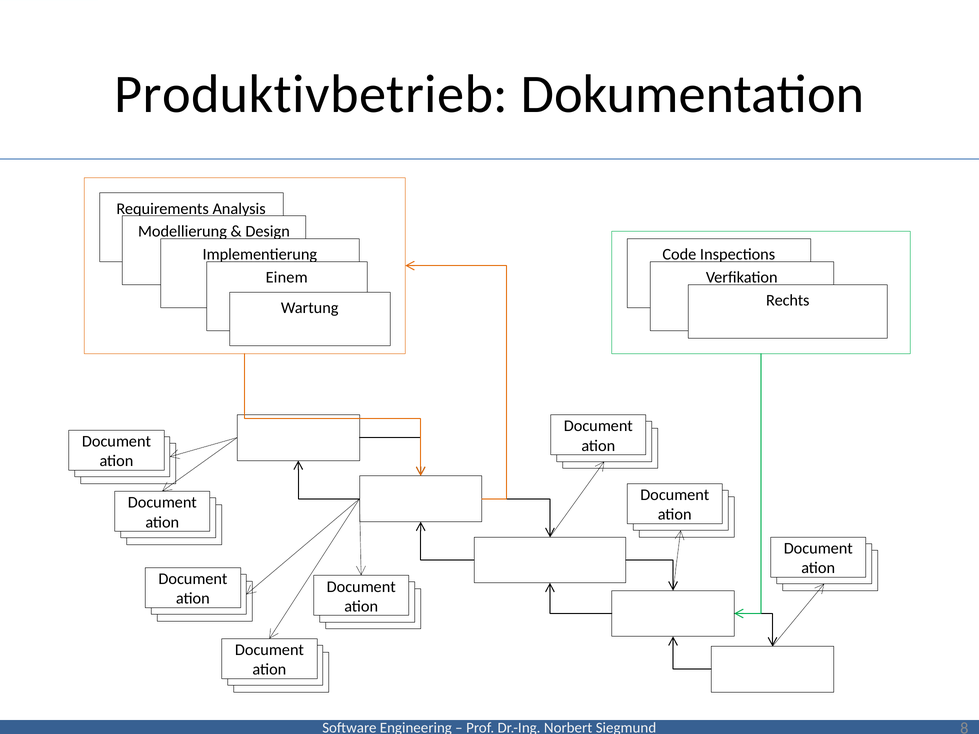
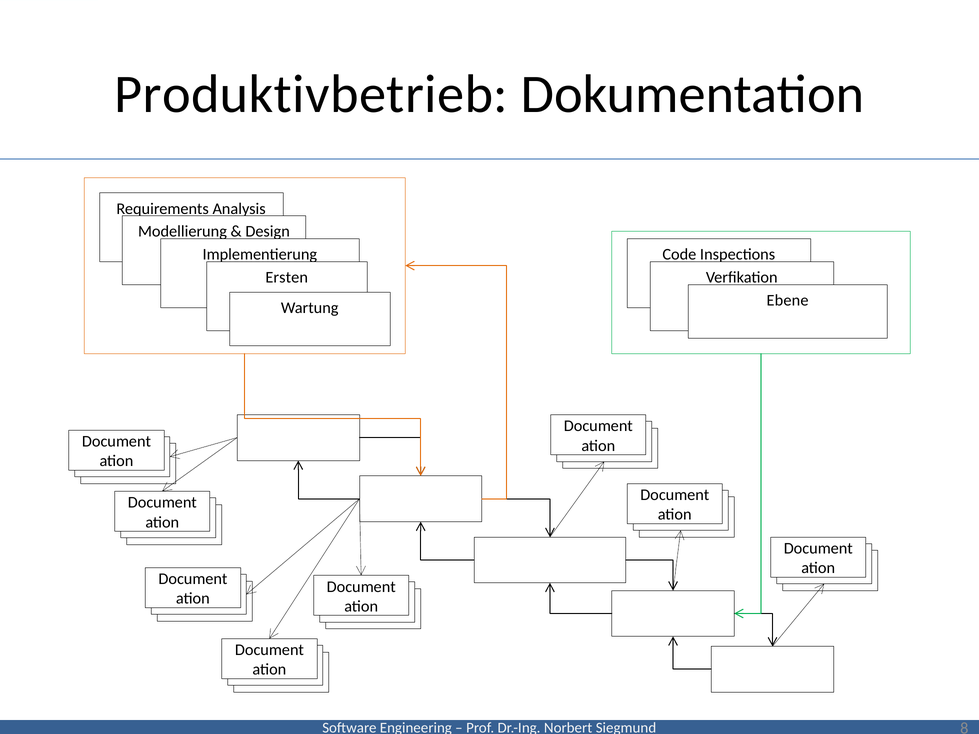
Einem: Einem -> Ersten (287, 278)
Rechts: Rechts -> Ebene (788, 301)
